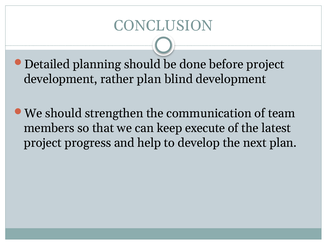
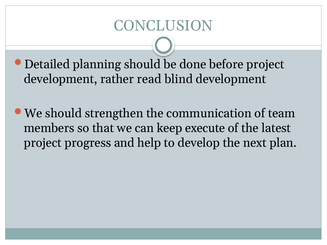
rather plan: plan -> read (149, 79)
